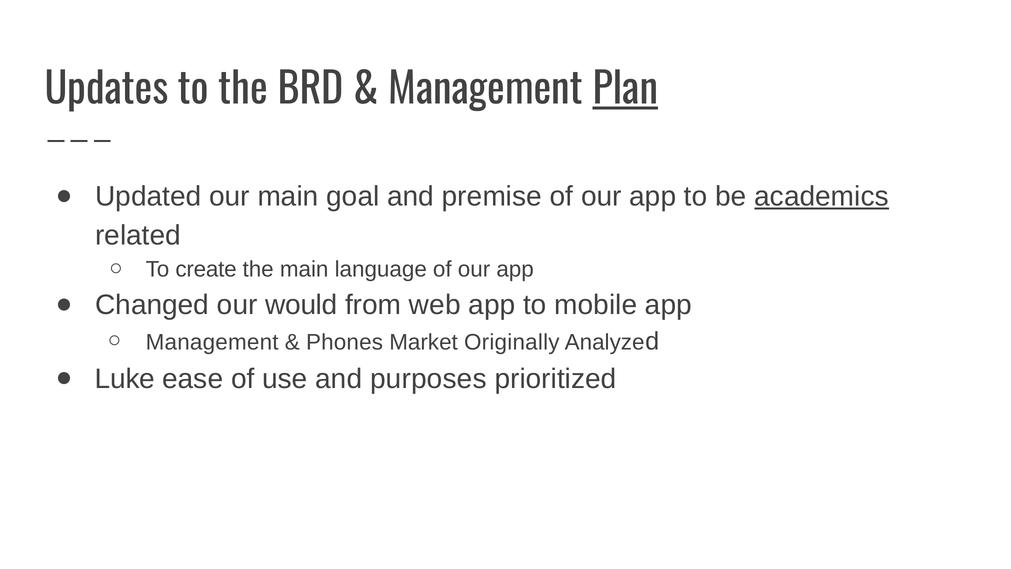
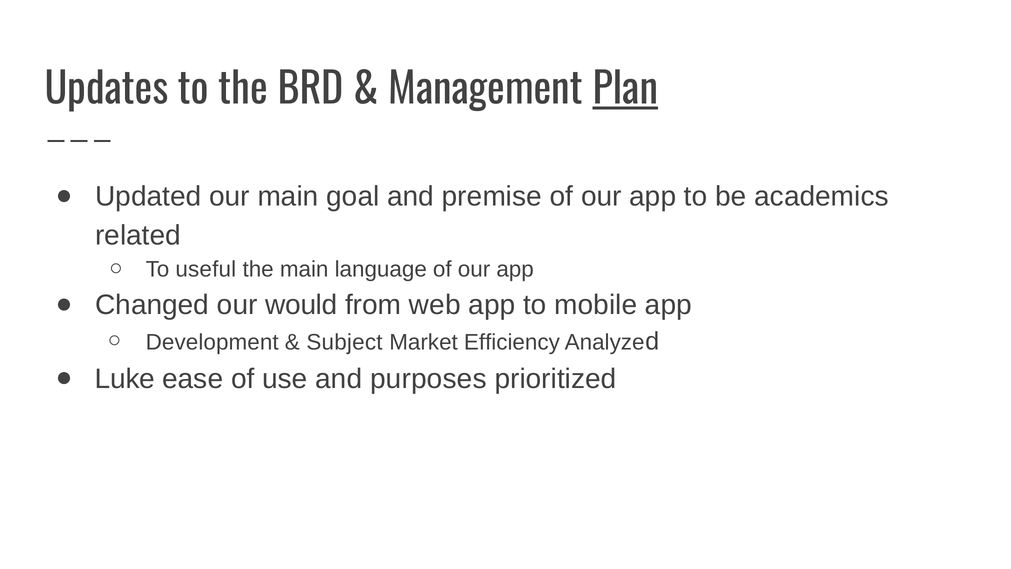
academics underline: present -> none (822, 196)
create: create -> useful (206, 269)
Management: Management -> Development (212, 342)
Phones: Phones -> Subject (344, 342)
Originally: Originally -> Efficiency (512, 342)
